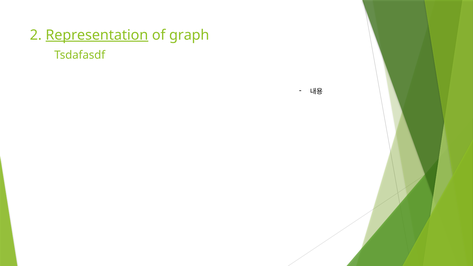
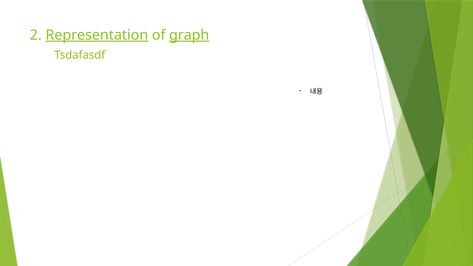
graph underline: none -> present (189, 35)
